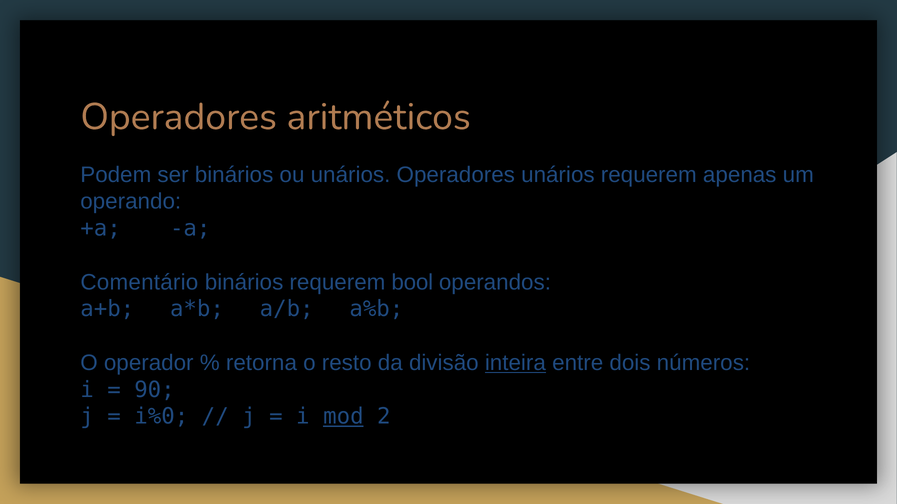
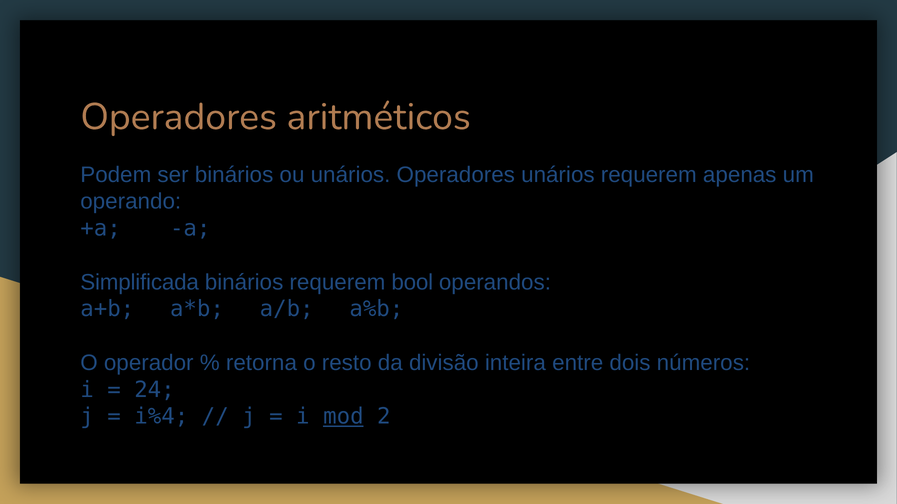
Comentário: Comentário -> Simplificada (140, 283)
inteira underline: present -> none (515, 363)
90: 90 -> 24 (154, 390)
i%0: i%0 -> i%4 (161, 417)
